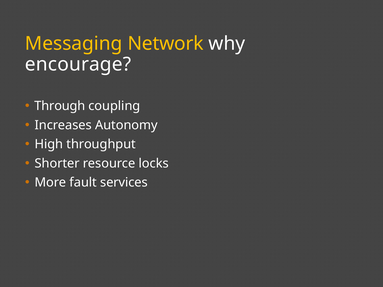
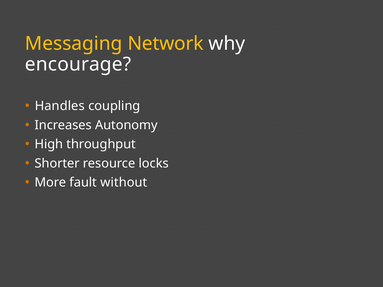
Through: Through -> Handles (60, 106)
services: services -> without (124, 183)
